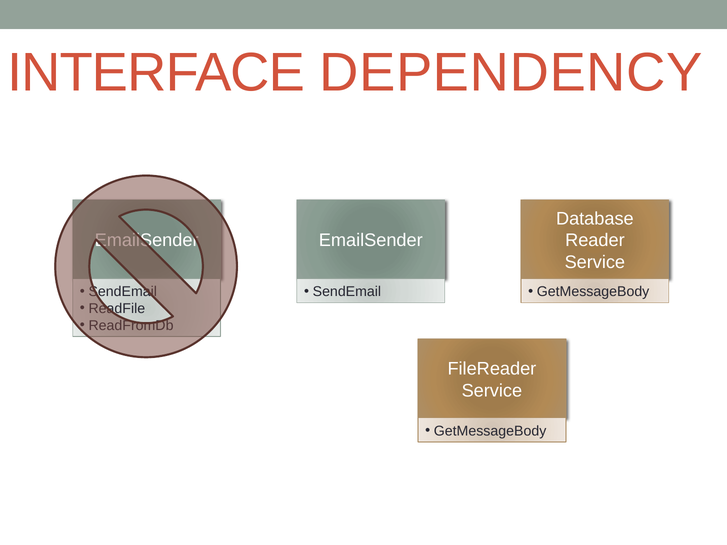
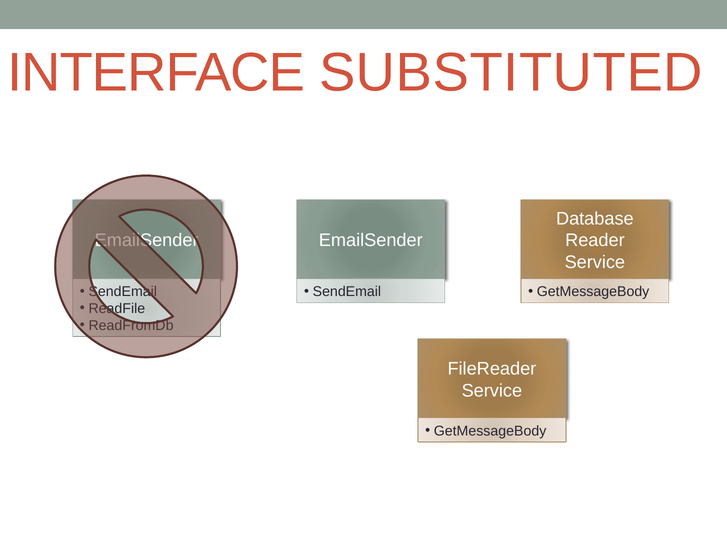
DEPENDENCY: DEPENDENCY -> SUBSTITUTED (511, 73)
